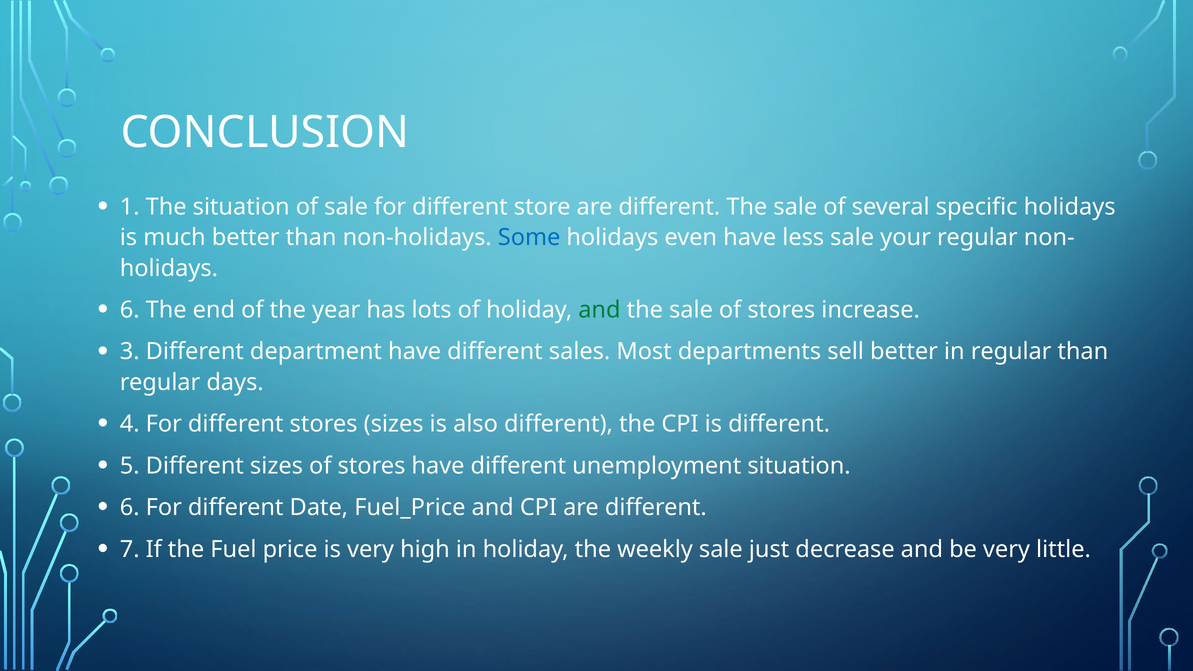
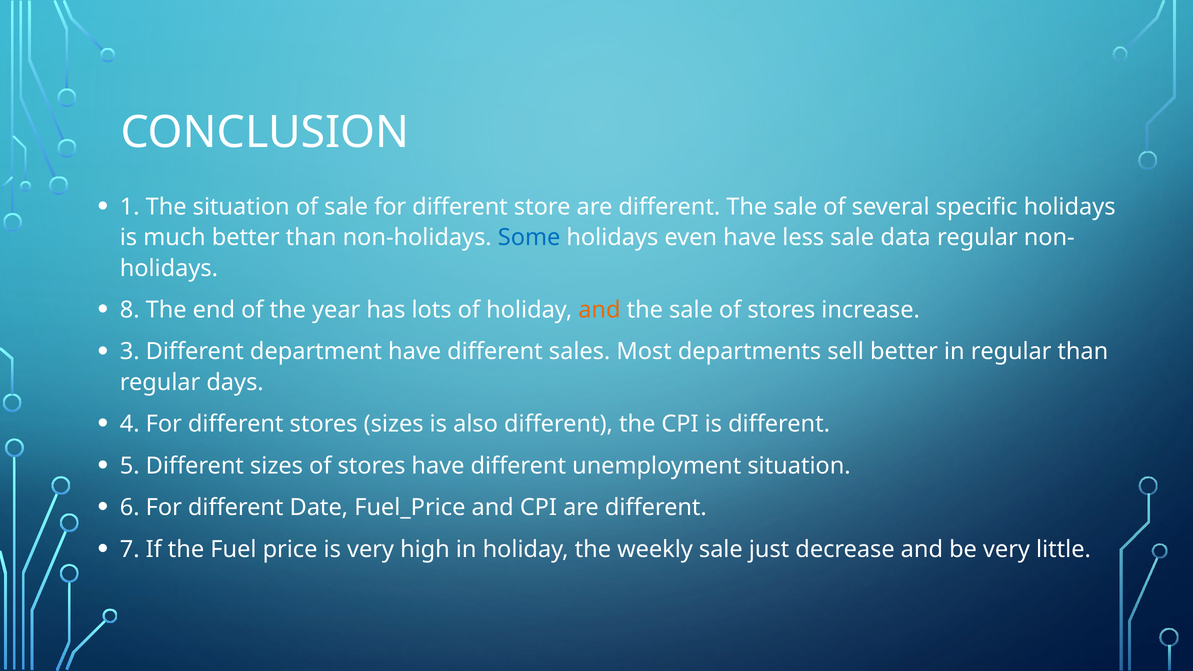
your: your -> data (906, 238)
6: 6 -> 8 (130, 310)
and colour: green -> orange (599, 310)
